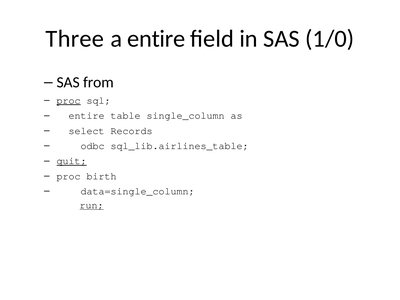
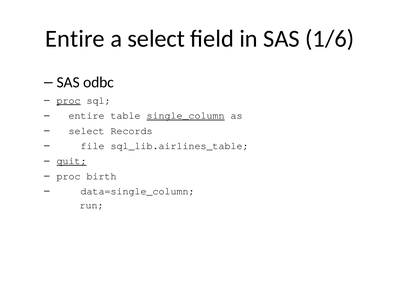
Three: Three -> Entire (75, 39)
a entire: entire -> select (156, 39)
1/0: 1/0 -> 1/6 (330, 39)
from: from -> odbc (98, 82)
single_column underline: none -> present (186, 116)
odbc: odbc -> file (93, 146)
run underline: present -> none (92, 205)
